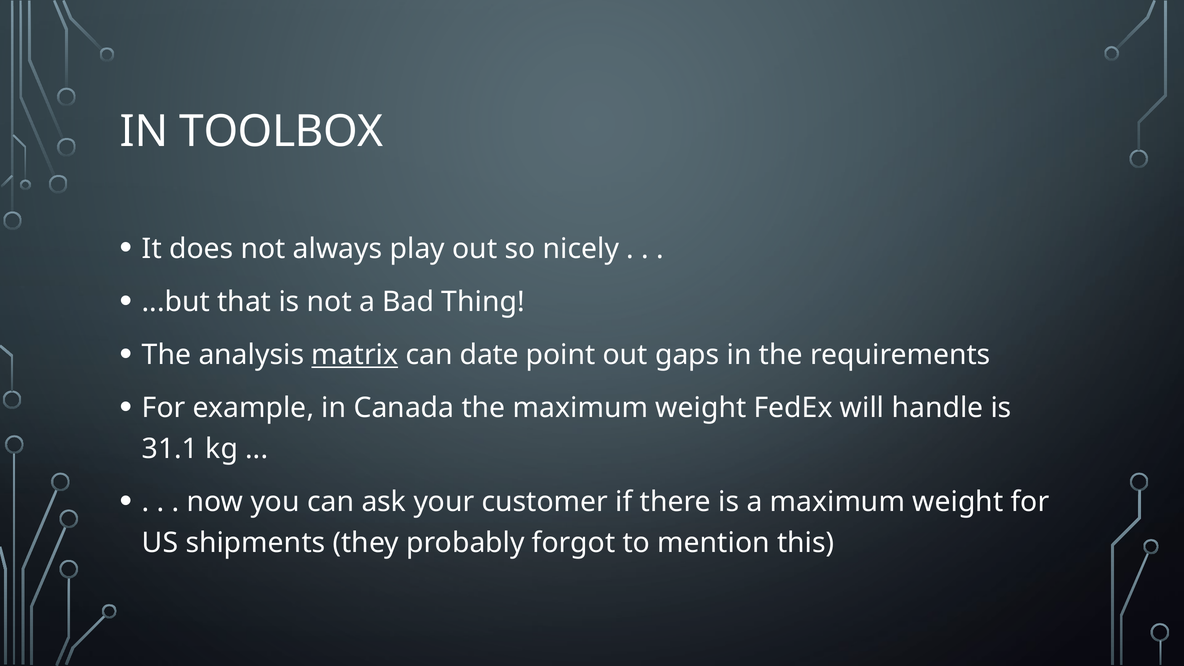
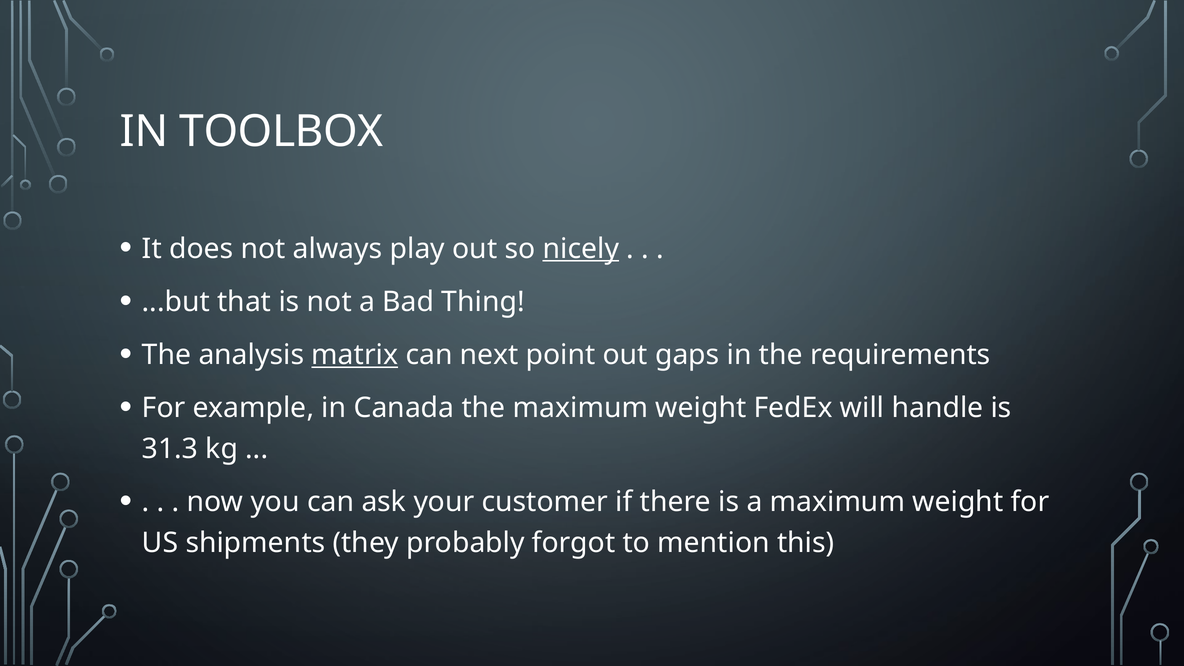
nicely underline: none -> present (581, 249)
date: date -> next (489, 355)
31.1: 31.1 -> 31.3 (170, 449)
